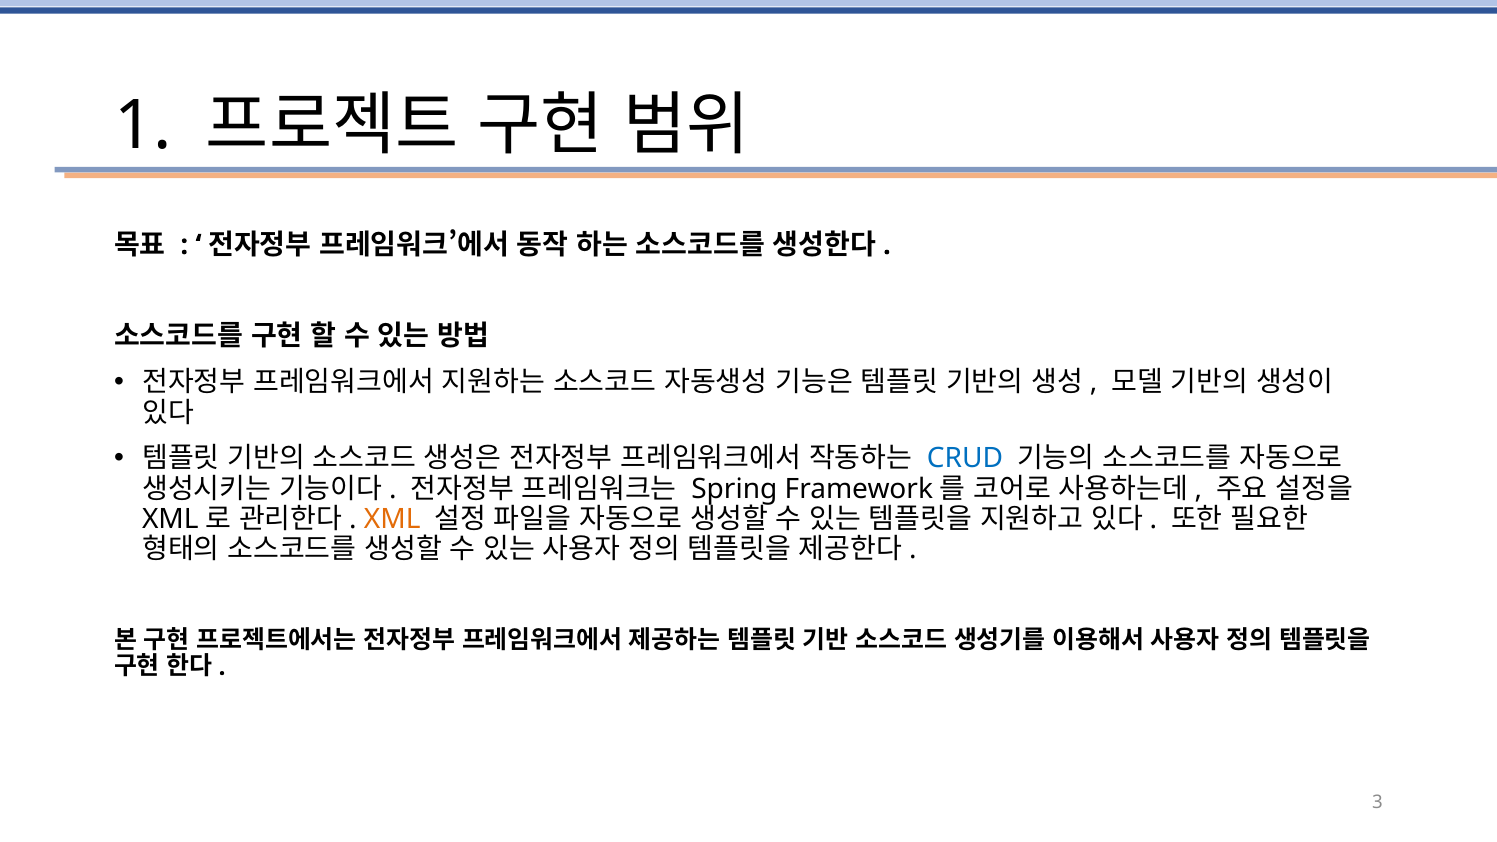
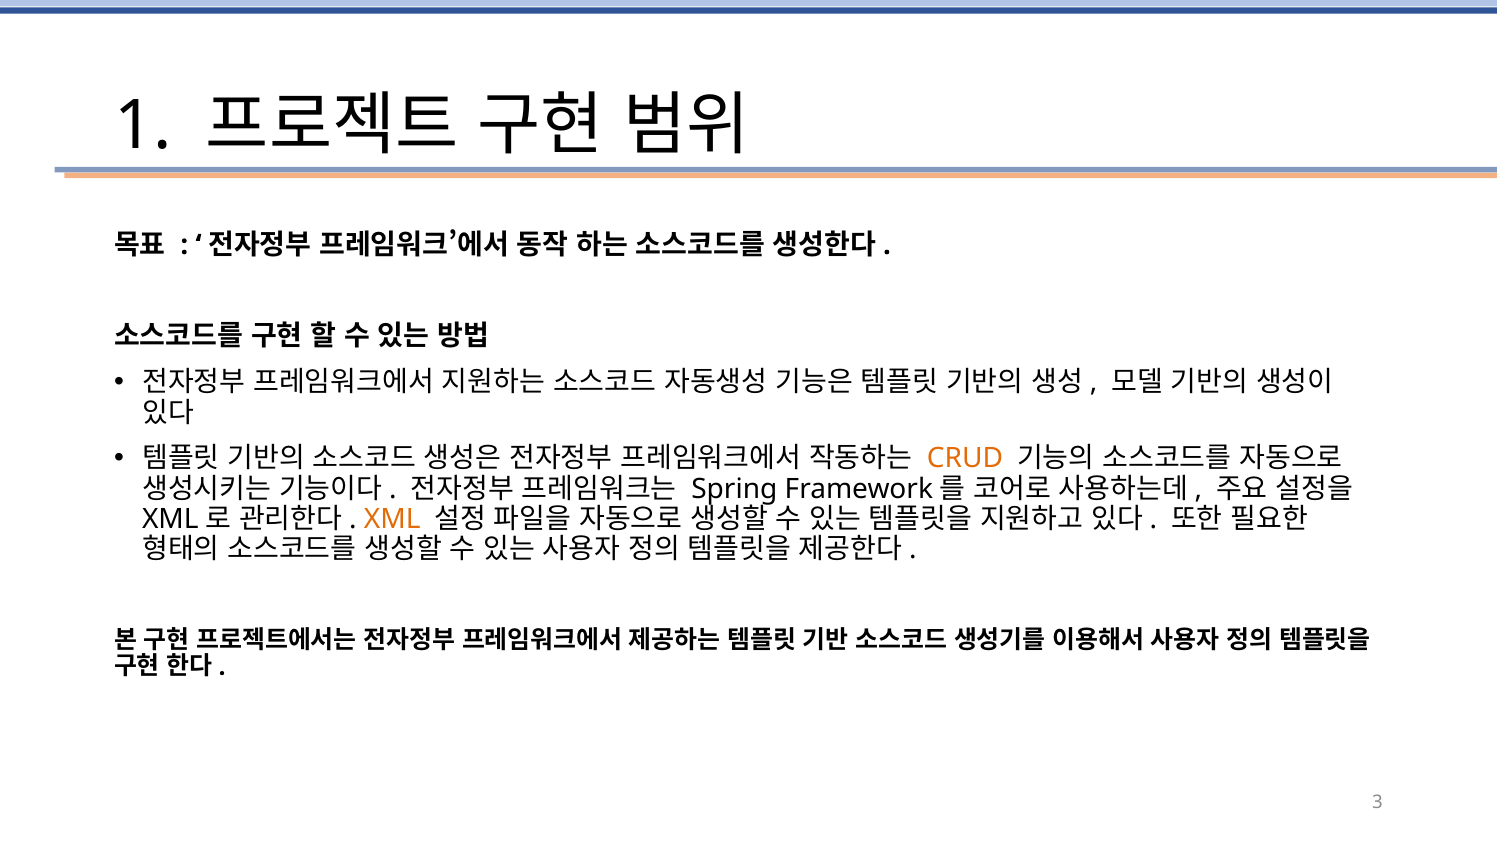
CRUD colour: blue -> orange (965, 459)
